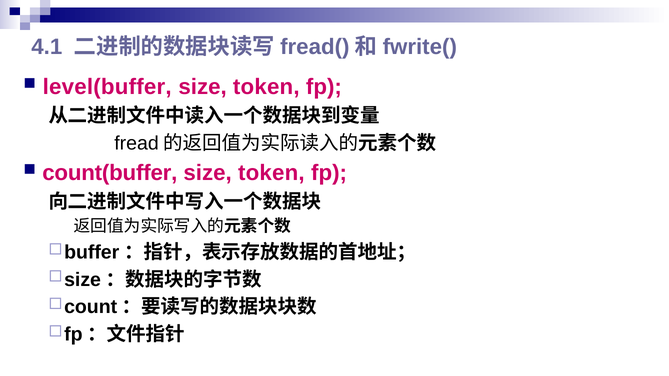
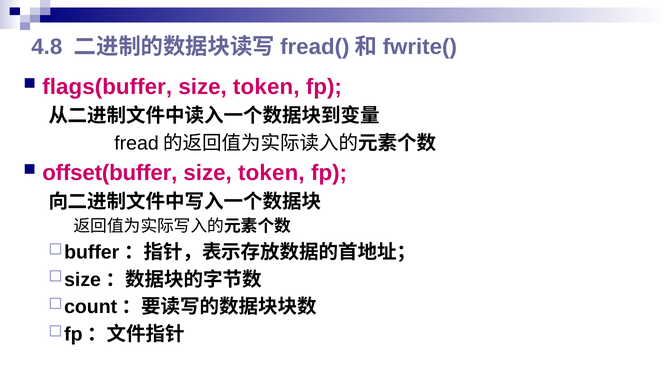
4.1: 4.1 -> 4.8 (47, 47)
level(buffer: level(buffer -> flags(buffer (107, 87)
count(buffer: count(buffer -> offset(buffer (110, 173)
